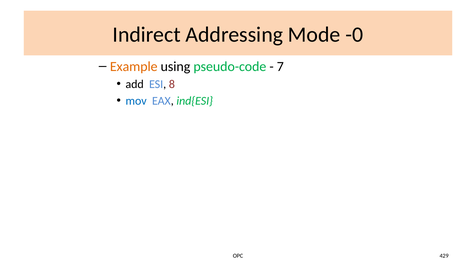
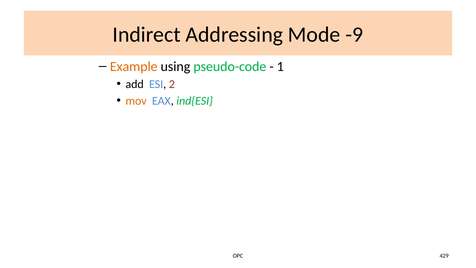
-0: -0 -> -9 (354, 35)
7: 7 -> 1 (280, 66)
8: 8 -> 2 (172, 84)
mov colour: blue -> orange (136, 101)
